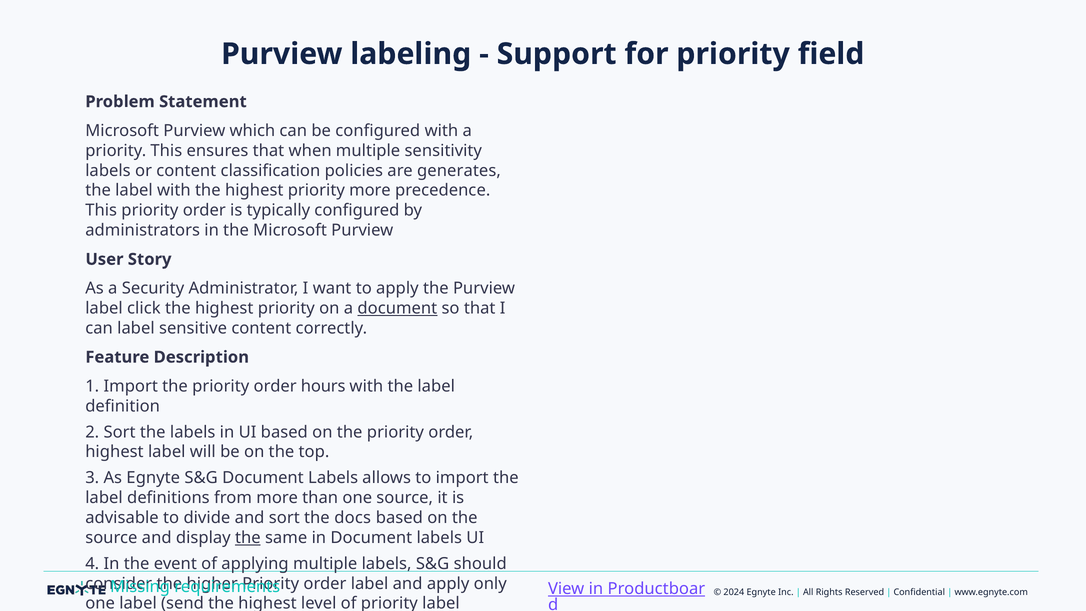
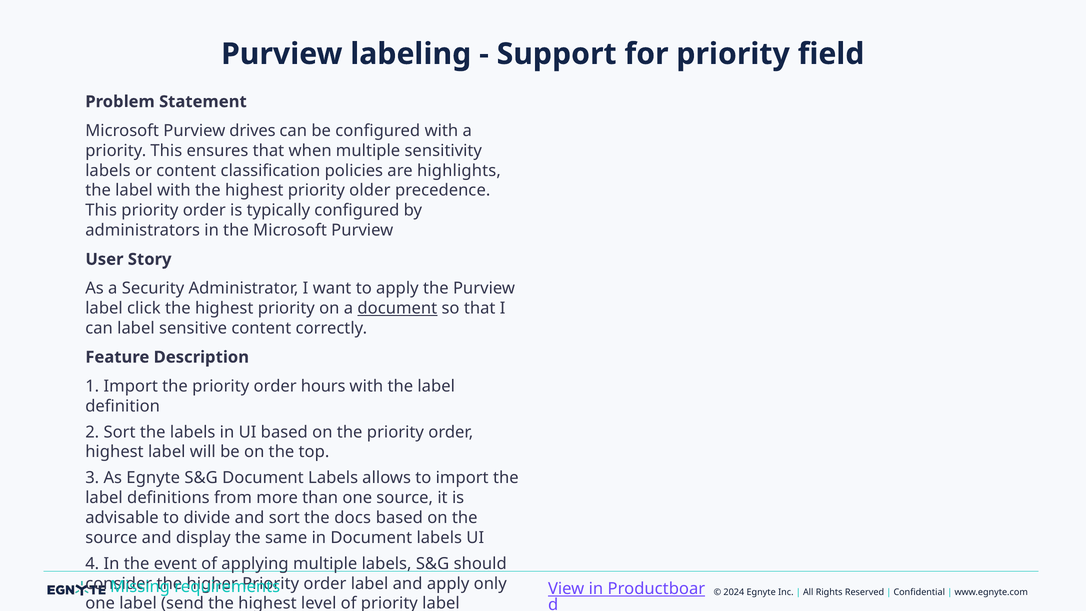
which: which -> drives (252, 131)
generates: generates -> highlights (459, 171)
priority more: more -> older (370, 190)
the underline: present -> none (248, 538)
